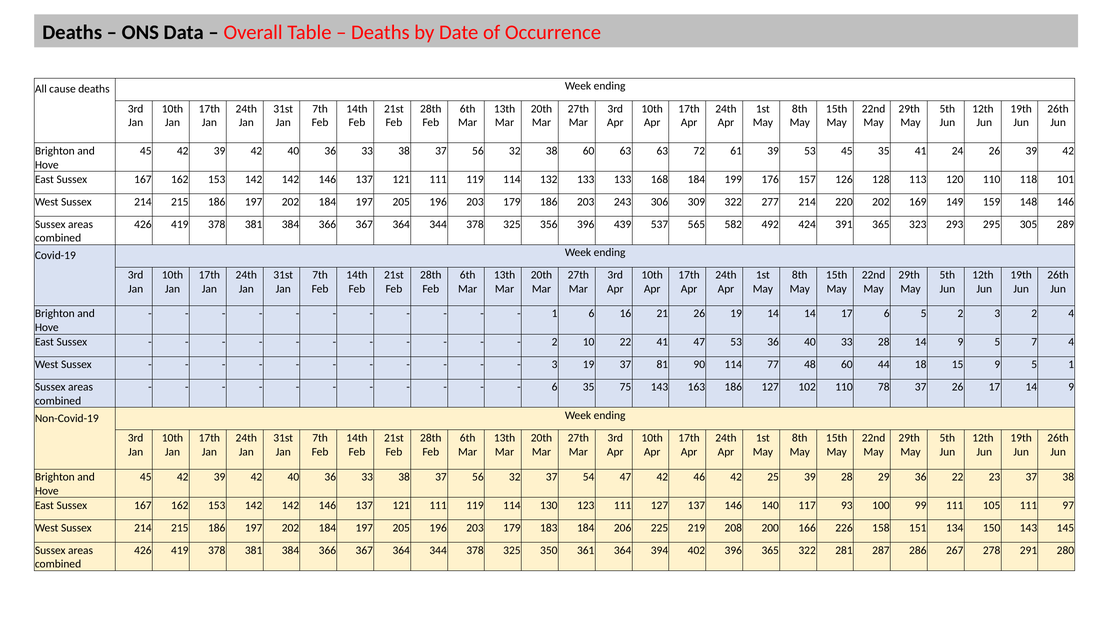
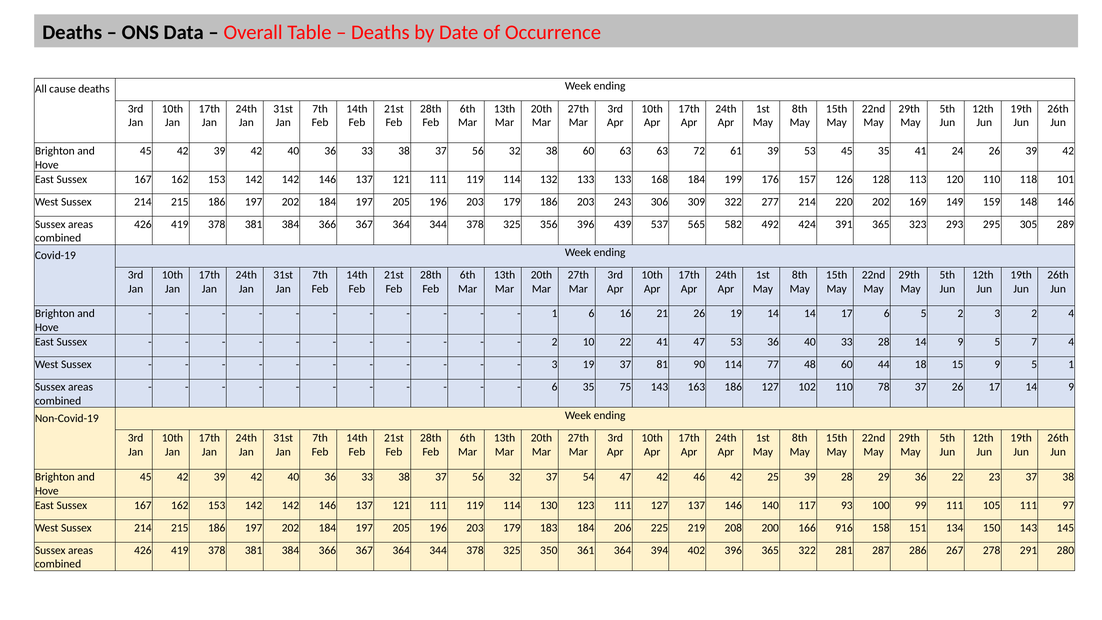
226: 226 -> 916 (844, 528)
